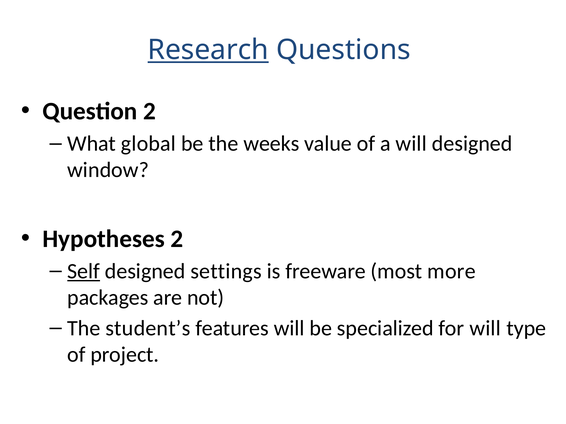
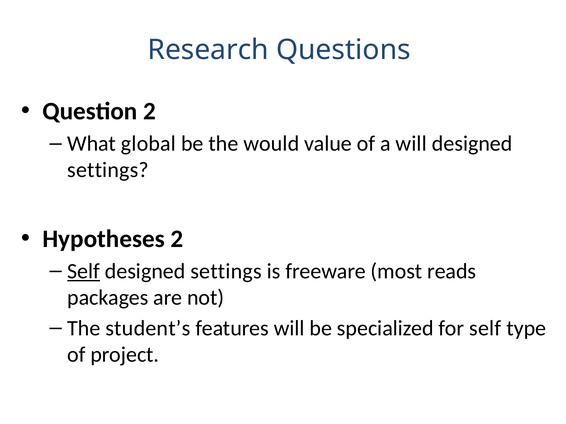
Research underline: present -> none (208, 50)
weeks: weeks -> would (271, 144)
window: window -> settings (108, 170)
more: more -> reads (452, 271)
for will: will -> self (485, 329)
